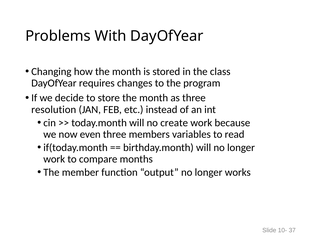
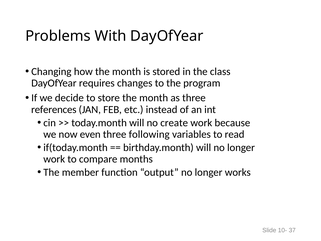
resolution: resolution -> references (54, 109)
members: members -> following (149, 134)
